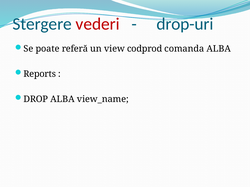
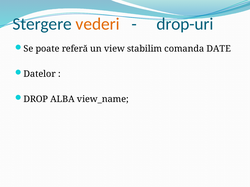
vederi colour: red -> orange (98, 24)
codprod: codprod -> stabilim (145, 49)
comanda ALBA: ALBA -> DATE (219, 49)
Reports: Reports -> Datelor (40, 74)
